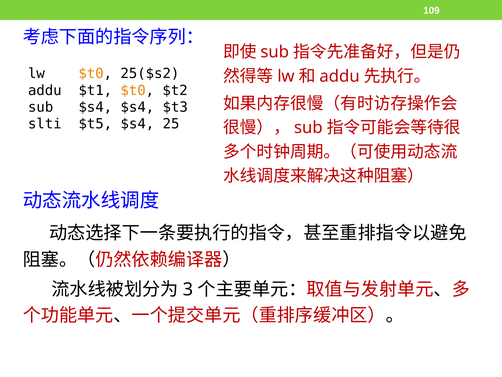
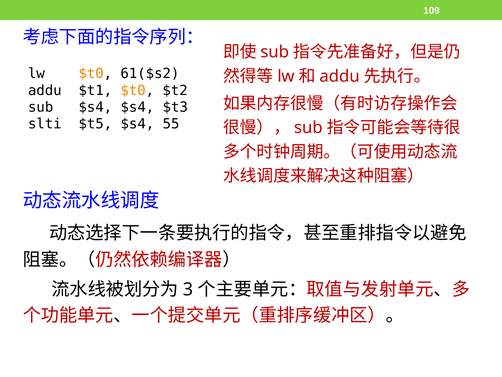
25($s2: 25($s2 -> 61($s2 (150, 74)
25: 25 -> 55 (171, 124)
